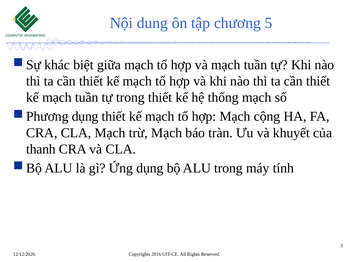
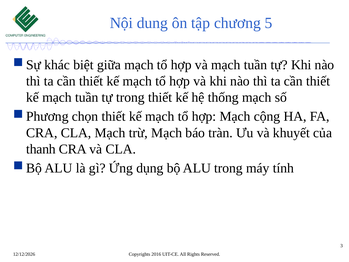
dụng: dụng -> chọn (85, 116)
